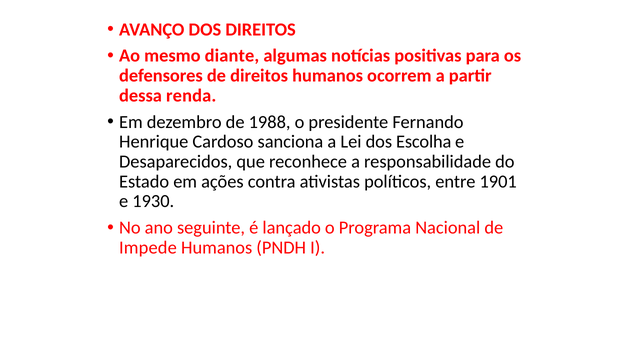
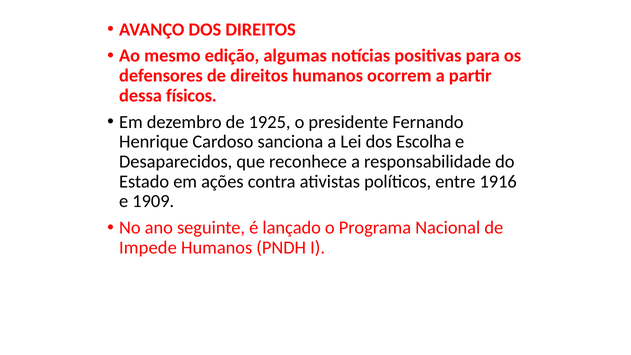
diante: diante -> edição (232, 56)
renda: renda -> físicos (191, 96)
1988: 1988 -> 1925 (270, 122)
1901: 1901 -> 1916 (498, 181)
1930: 1930 -> 1909 (153, 201)
